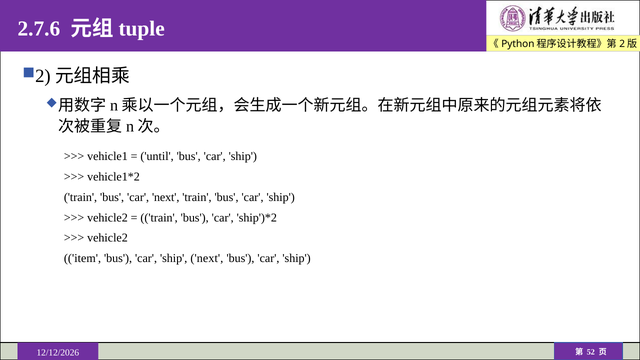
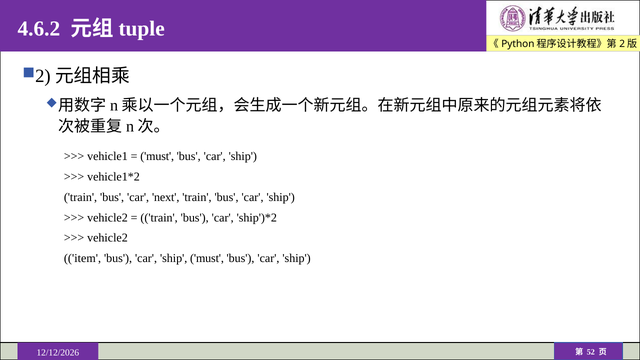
2.7.6: 2.7.6 -> 4.6.2 (39, 29)
until: until -> must (157, 156)
ship next: next -> must (207, 258)
